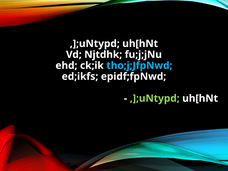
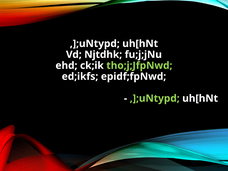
tho;j;JfpNwd colour: light blue -> light green (139, 66)
